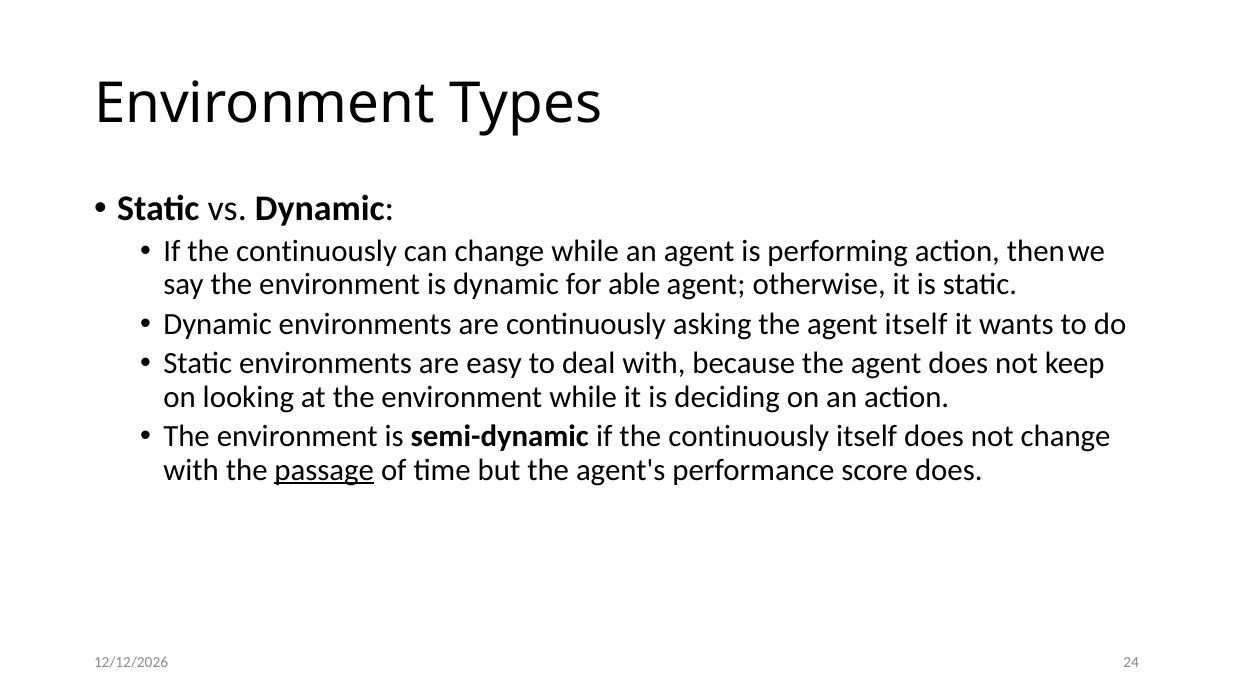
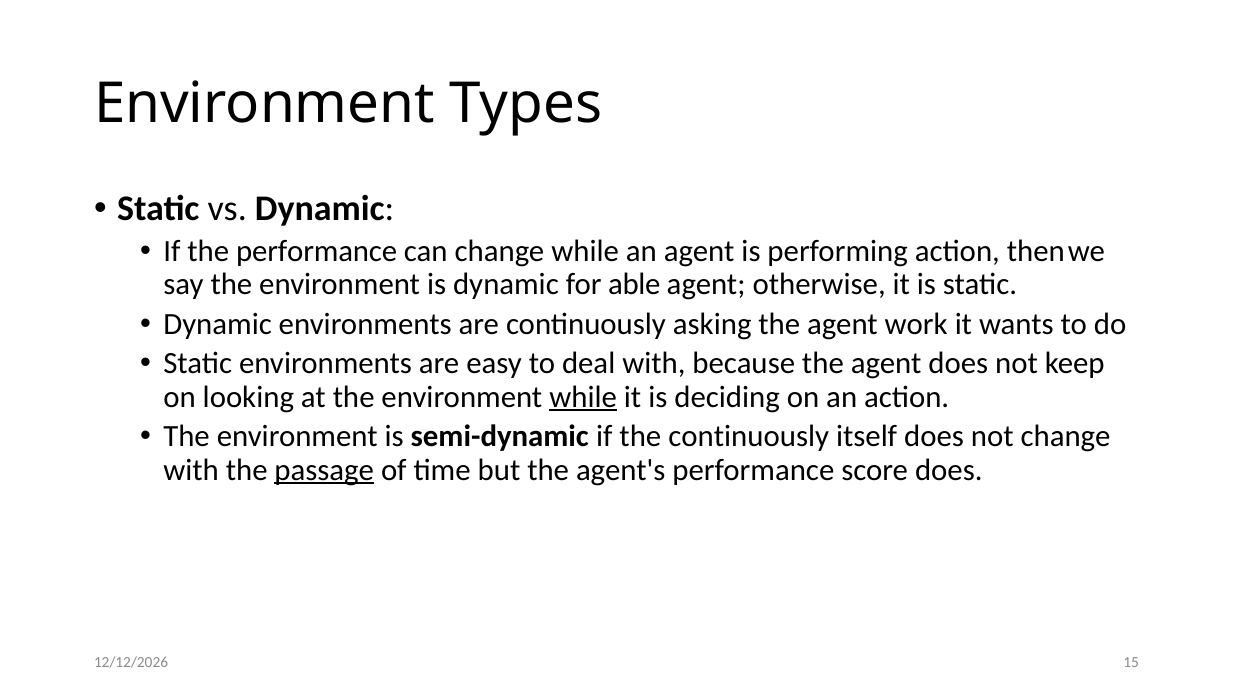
continuously: continuously -> performance (317, 251)
agent itself: itself -> work (916, 324)
while underline: none -> present (583, 397)
24: 24 -> 15 (1131, 662)
